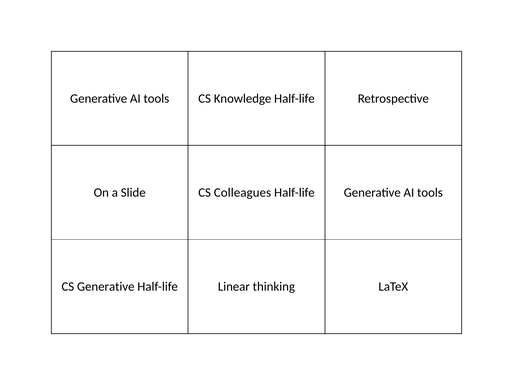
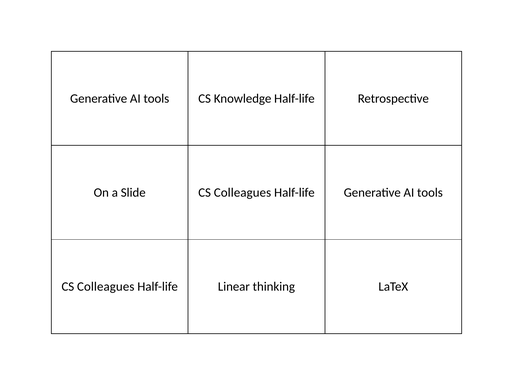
Generative: Generative -> Colleagues (106, 287)
